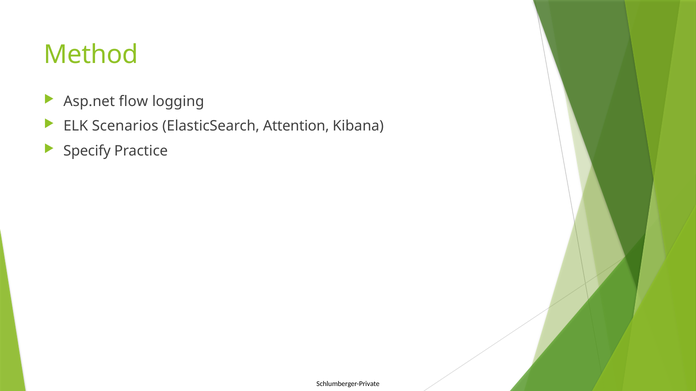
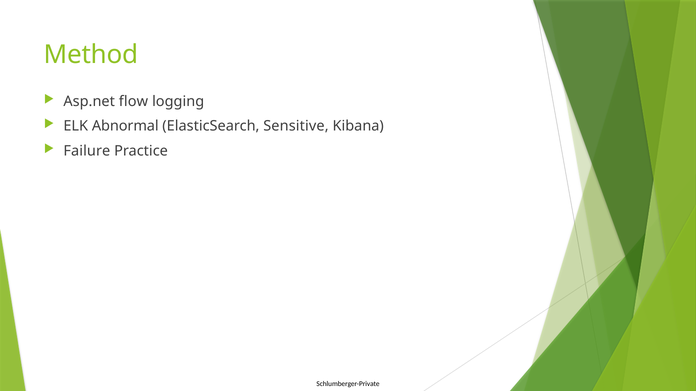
Scenarios: Scenarios -> Abnormal (125, 126)
Attention: Attention -> Sensitive (296, 126)
Specify: Specify -> Failure (87, 151)
